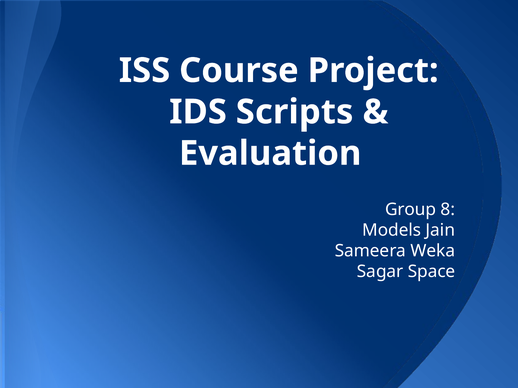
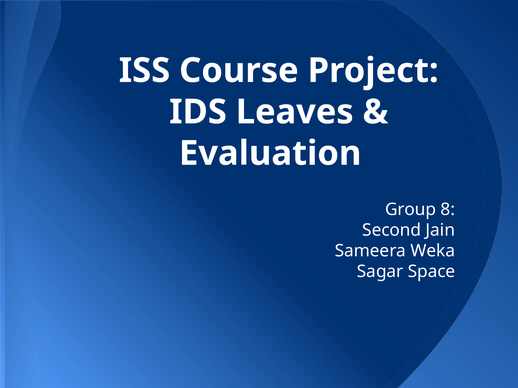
Scripts: Scripts -> Leaves (295, 112)
Models: Models -> Second (392, 230)
